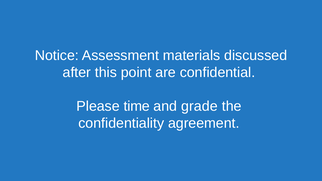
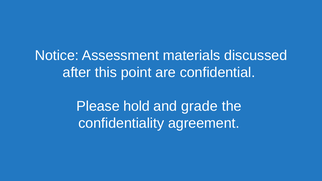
time: time -> hold (137, 106)
